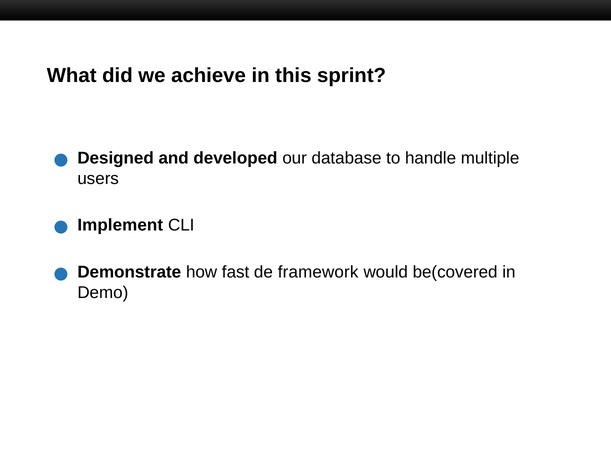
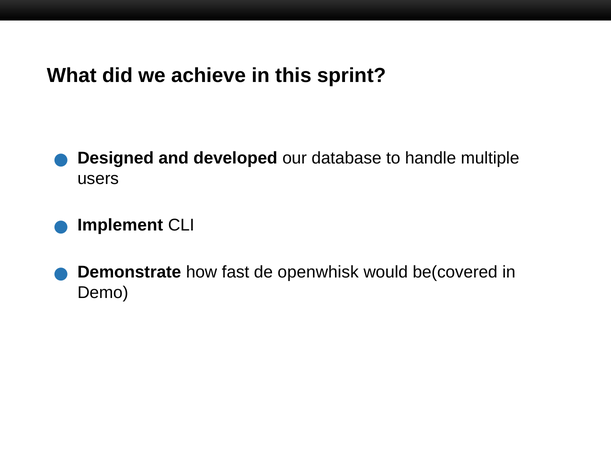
framework: framework -> openwhisk (318, 272)
